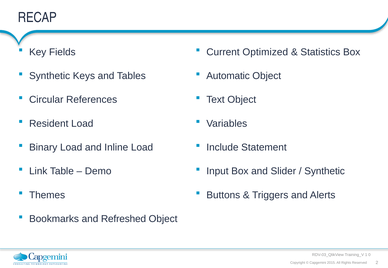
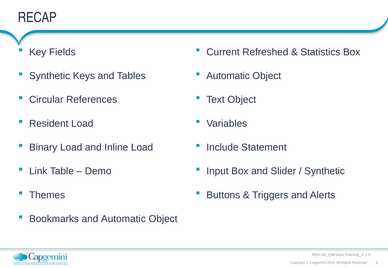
Optimized: Optimized -> Refreshed (265, 52)
and Refreshed: Refreshed -> Automatic (123, 219)
